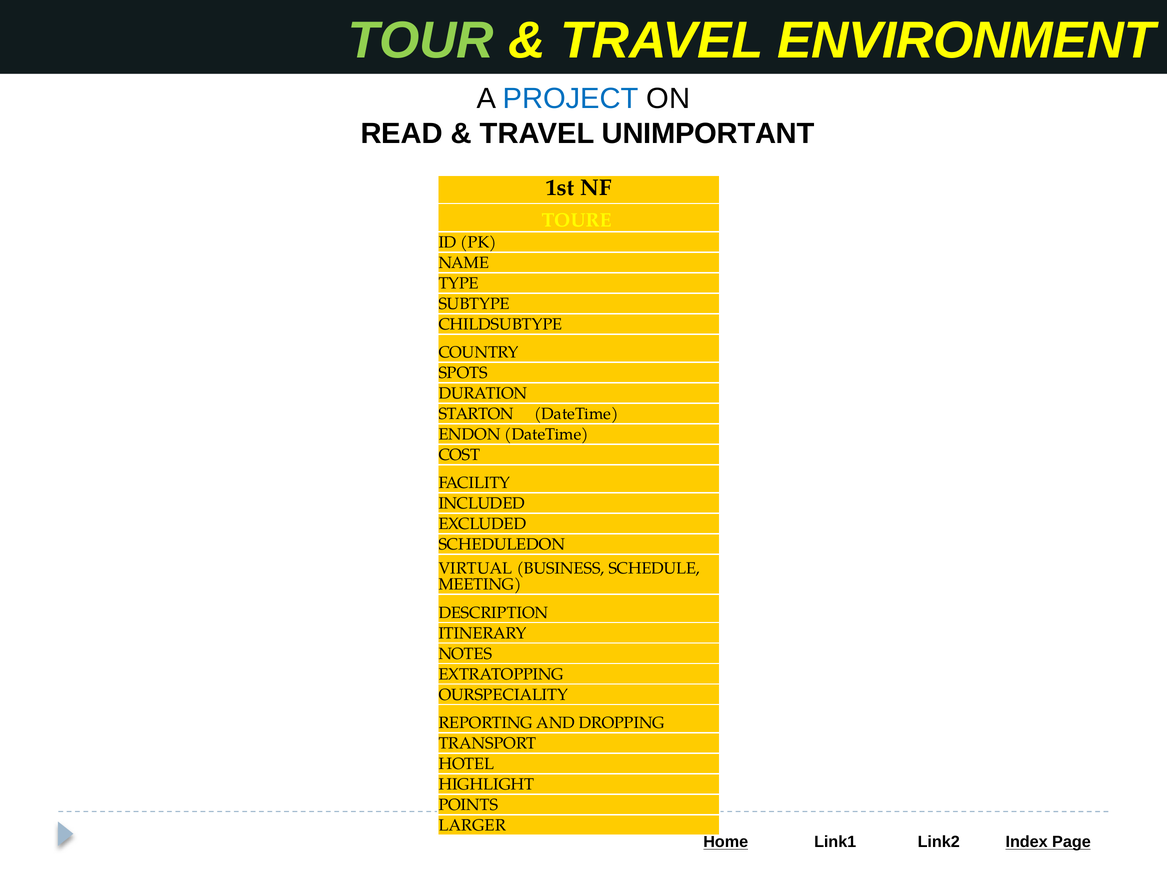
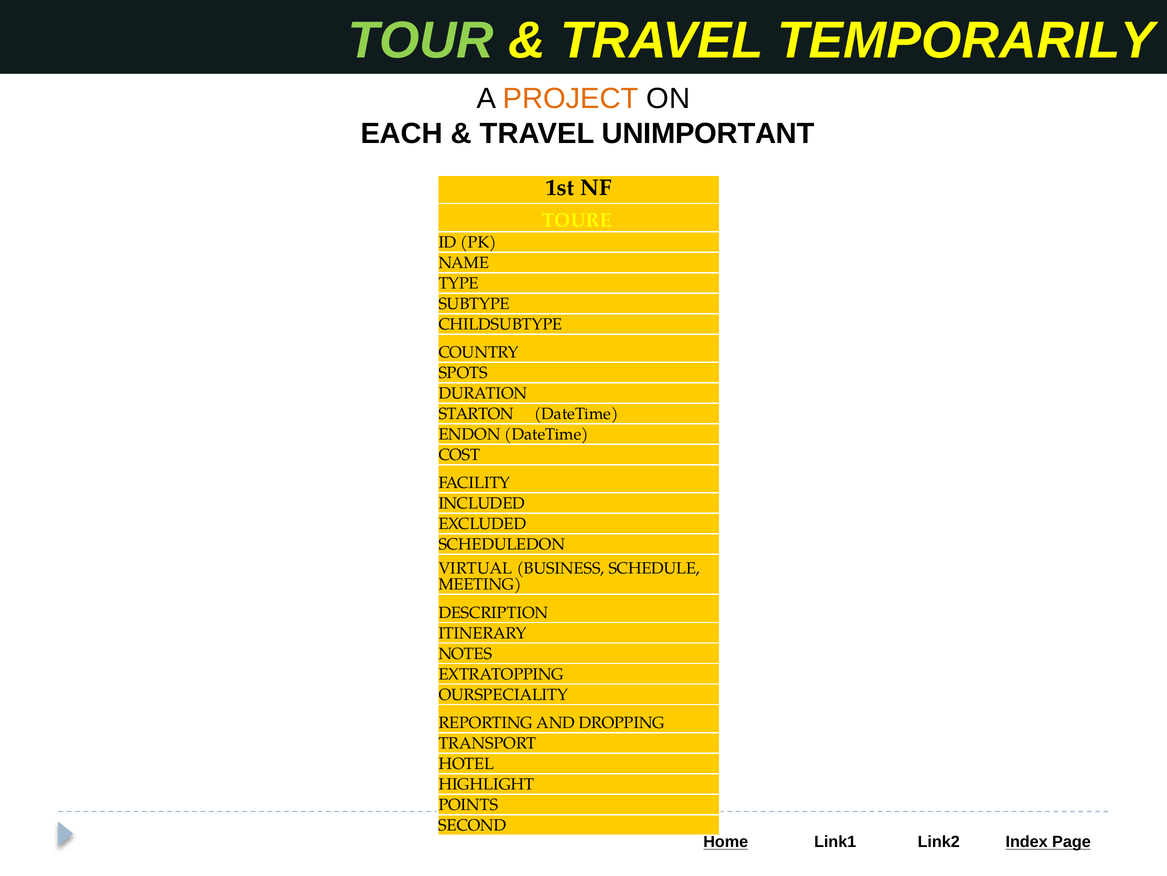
ENVIRONMENT: ENVIRONMENT -> TEMPORARILY (966, 40)
PROJECT colour: blue -> orange (571, 98)
READ: READ -> EACH (402, 133)
LARGER: LARGER -> SECOND (472, 825)
